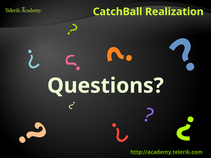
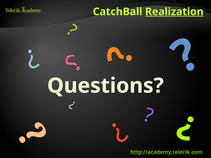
Realization underline: none -> present (174, 12)
